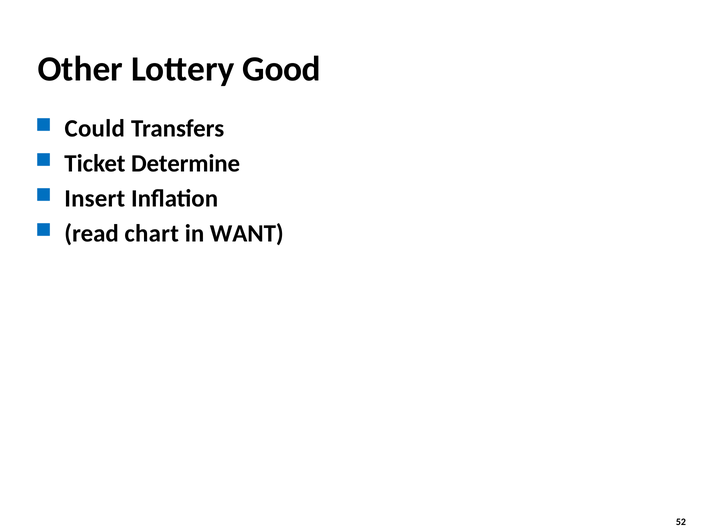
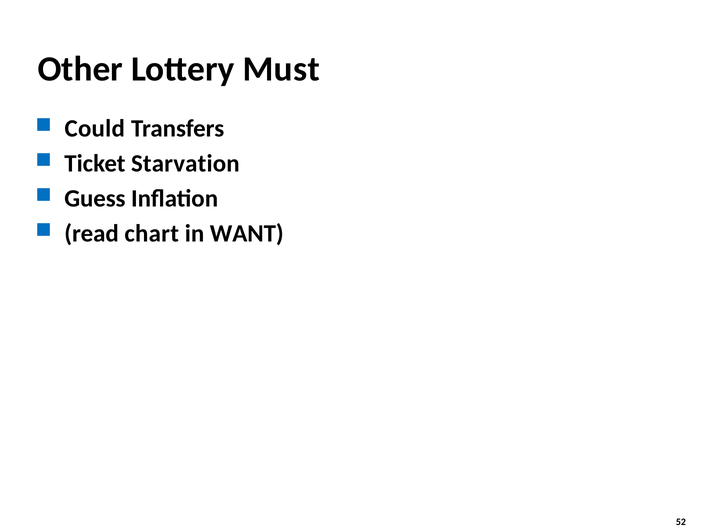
Good: Good -> Must (281, 69)
Determine: Determine -> Starvation (185, 164)
Insert: Insert -> Guess (95, 198)
